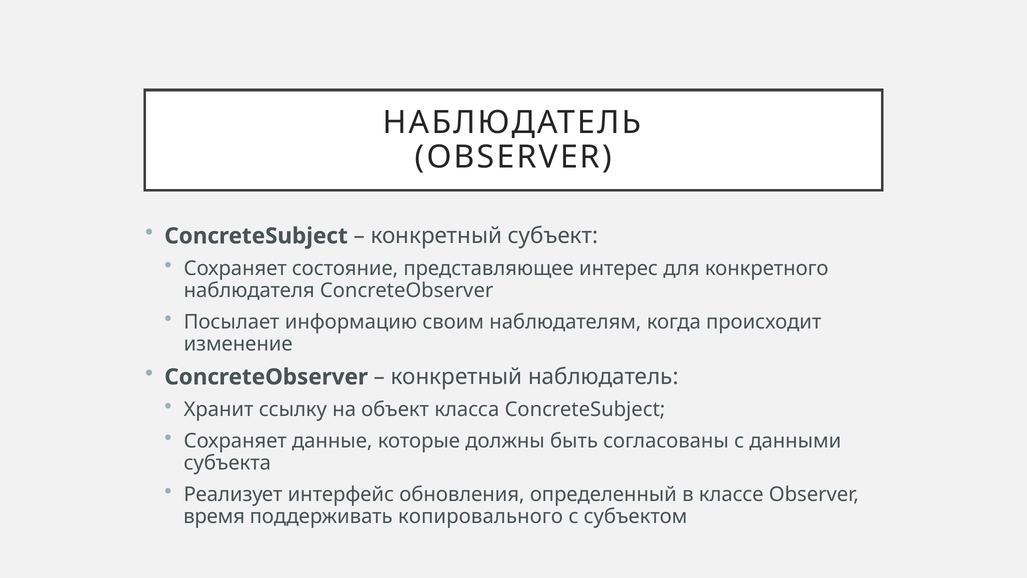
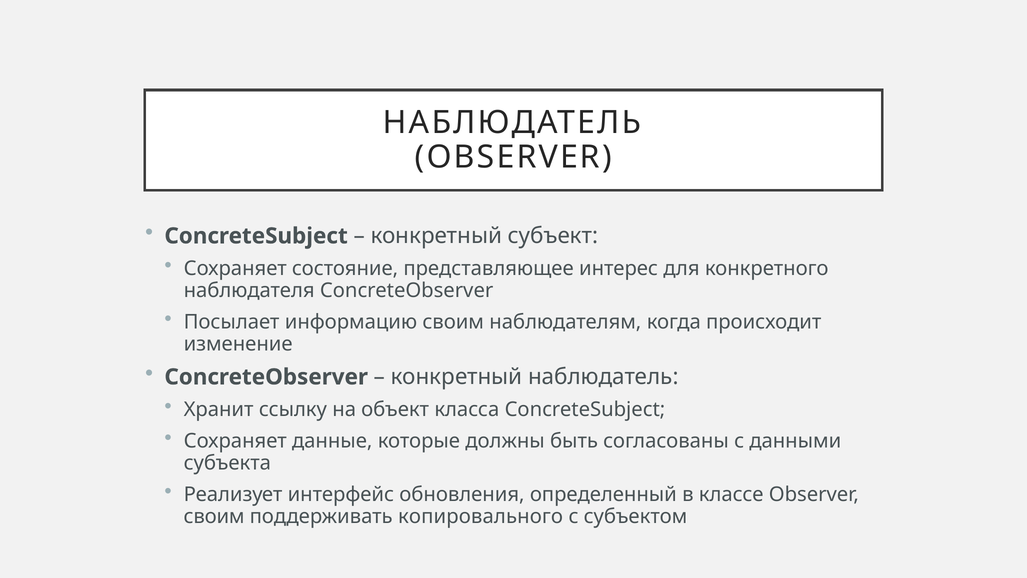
время: время -> своим (214, 516)
